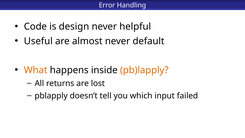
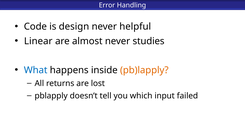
Useful: Useful -> Linear (38, 41)
default: default -> studies (149, 41)
What colour: orange -> blue (36, 70)
